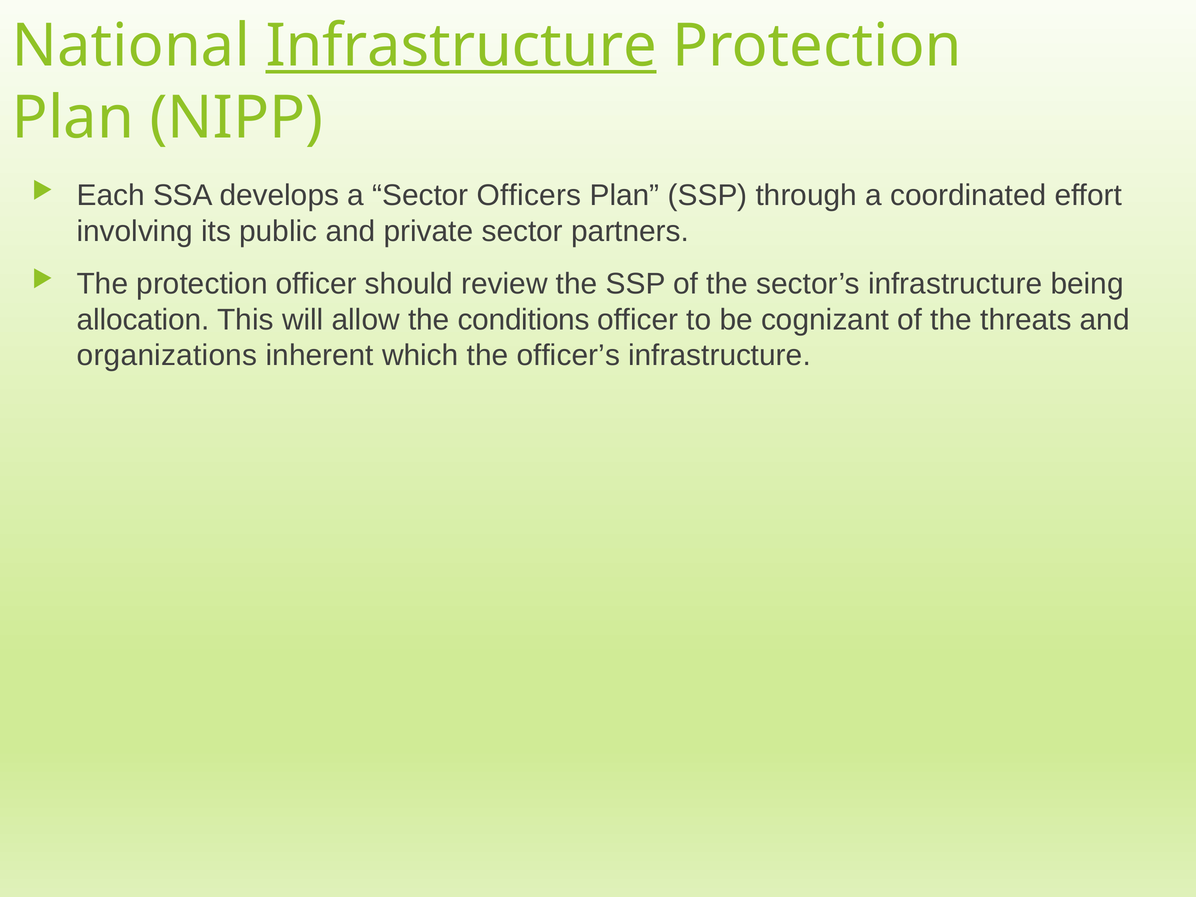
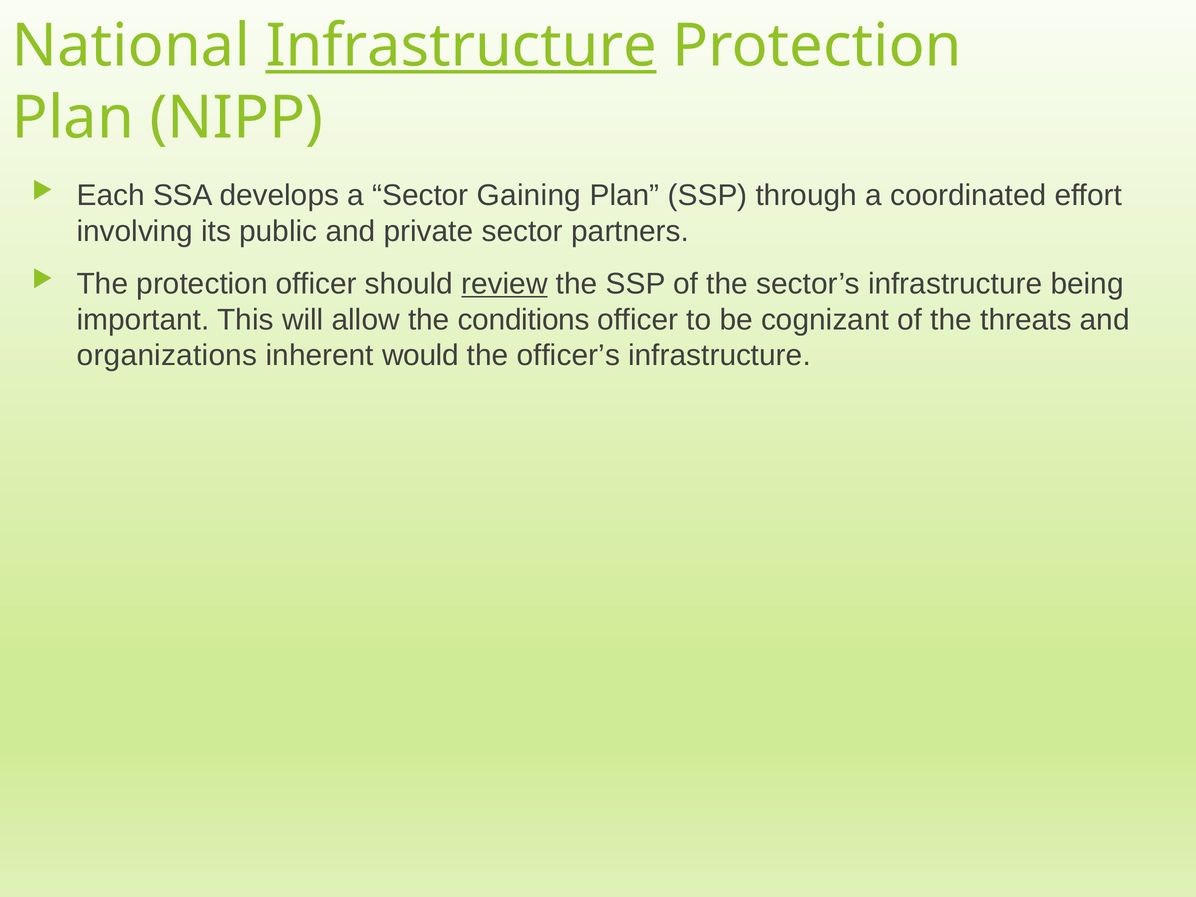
Officers: Officers -> Gaining (529, 195)
review underline: none -> present (504, 284)
allocation: allocation -> important (143, 320)
which: which -> would (420, 356)
